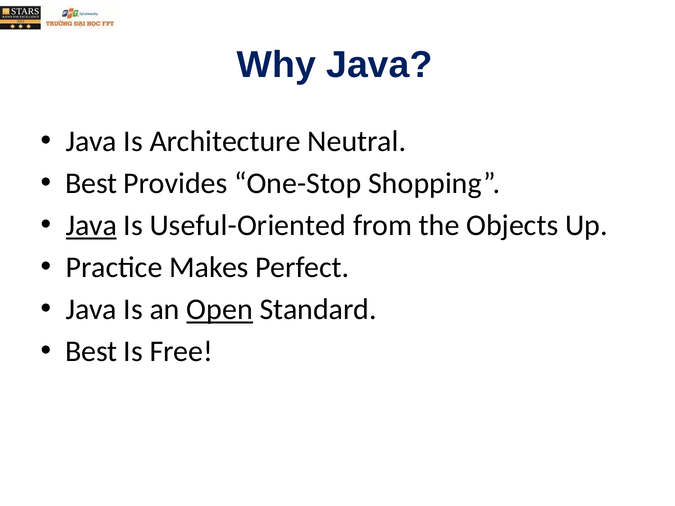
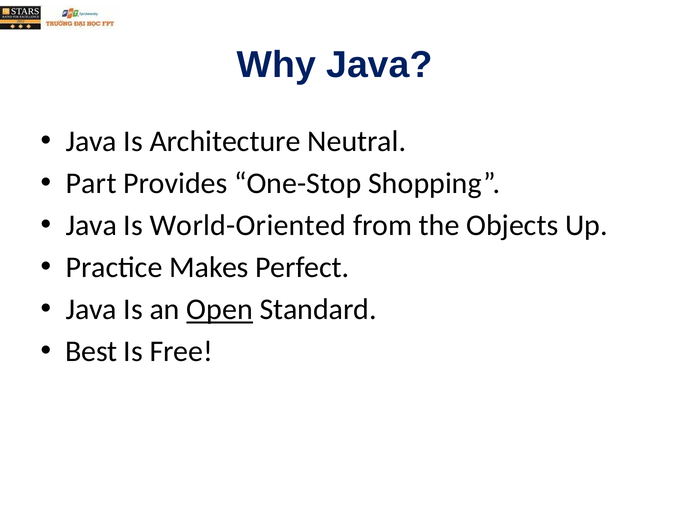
Best: Best -> Part (91, 184)
Java underline: present -> none (91, 226)
Useful-Oriented: Useful-Oriented -> World-Oriented (248, 226)
